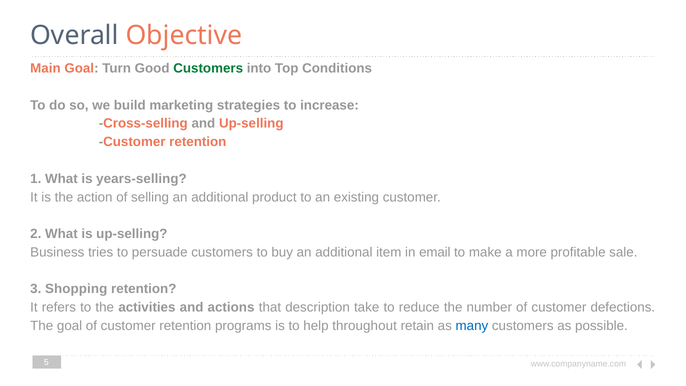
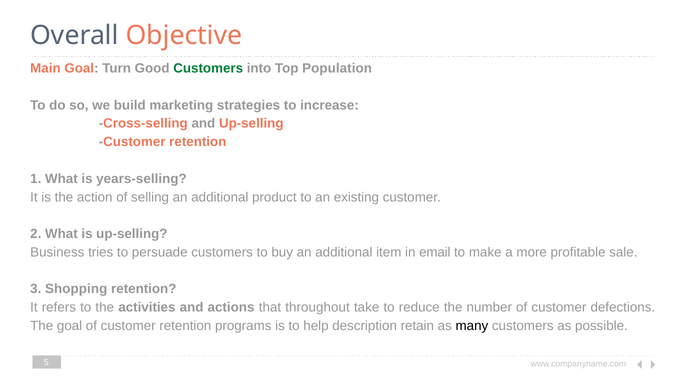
Conditions: Conditions -> Population (337, 68)
description: description -> throughout (318, 307)
throughout: throughout -> description (365, 326)
many colour: blue -> black (472, 326)
